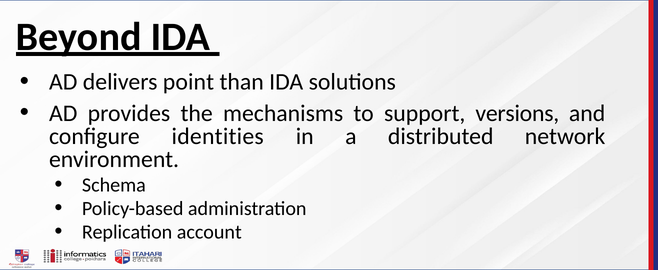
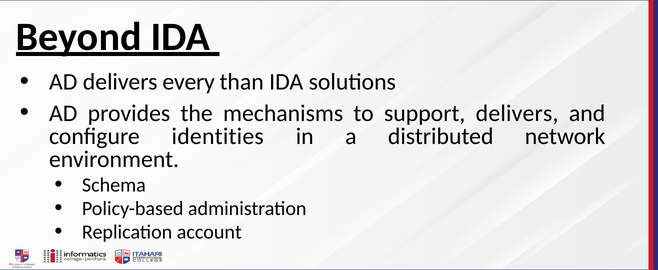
point: point -> every (189, 82)
support versions: versions -> delivers (517, 113)
